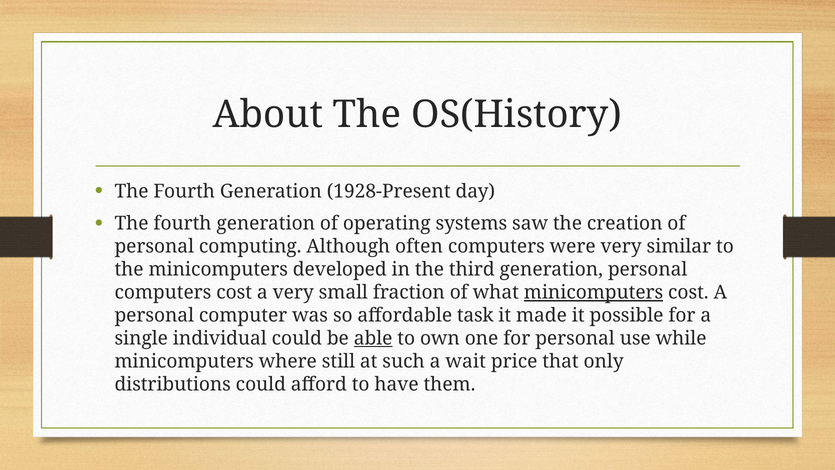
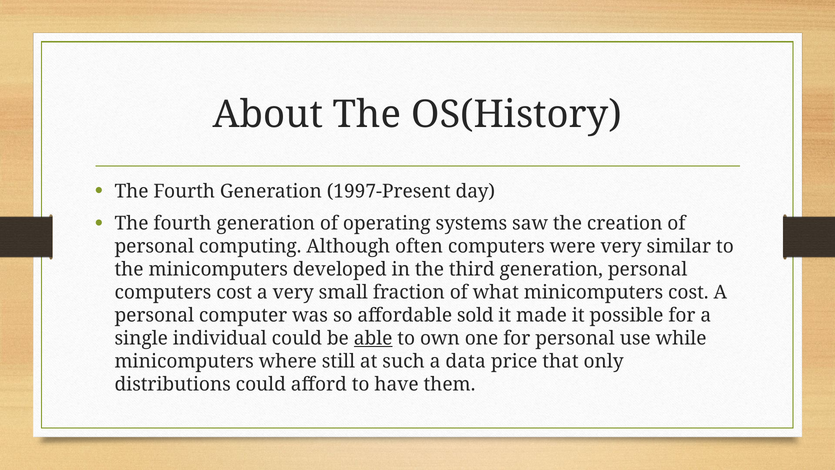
1928-Present: 1928-Present -> 1997-Present (389, 191)
minicomputers underline: present -> none (594, 292)
task: task -> sold (475, 315)
wait: wait -> data (466, 361)
